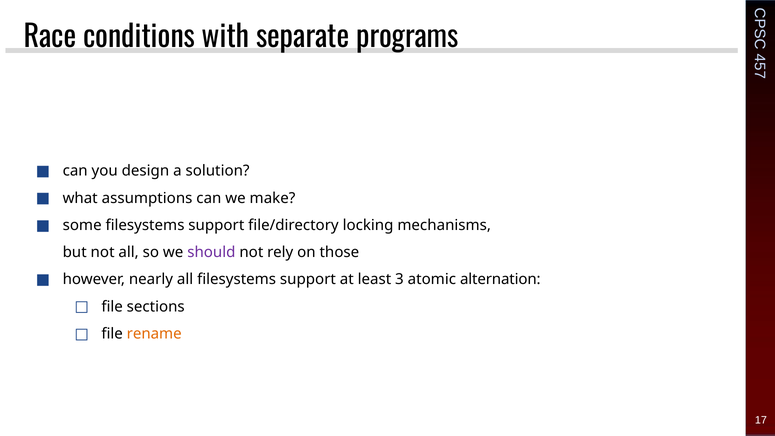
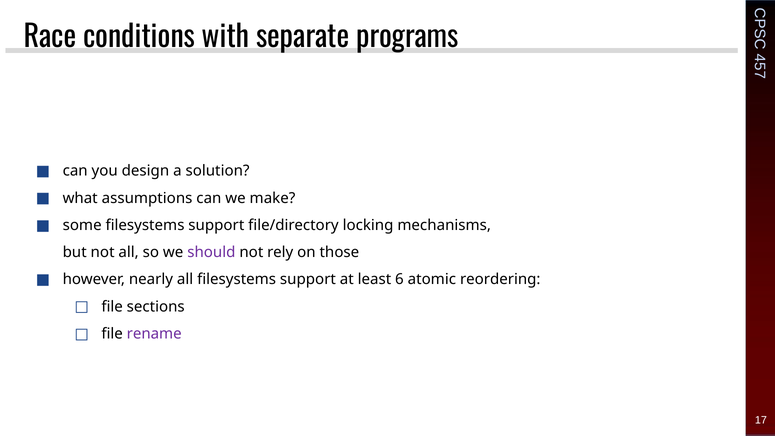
3: 3 -> 6 (399, 279)
alternation: alternation -> reordering (500, 279)
rename colour: orange -> purple (154, 334)
